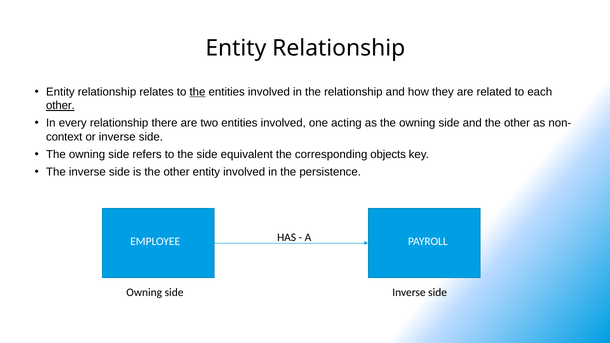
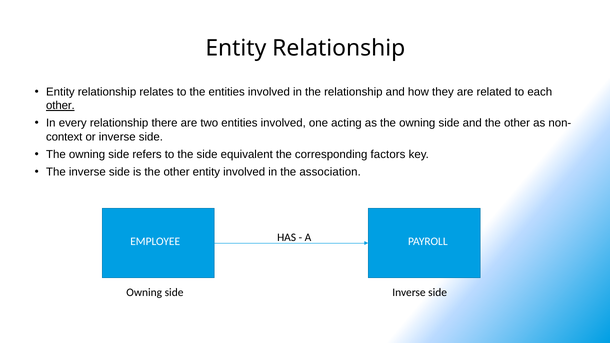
the underline: present -> none (197, 92)
objects: objects -> factors (388, 155)
persistence: persistence -> association (330, 172)
